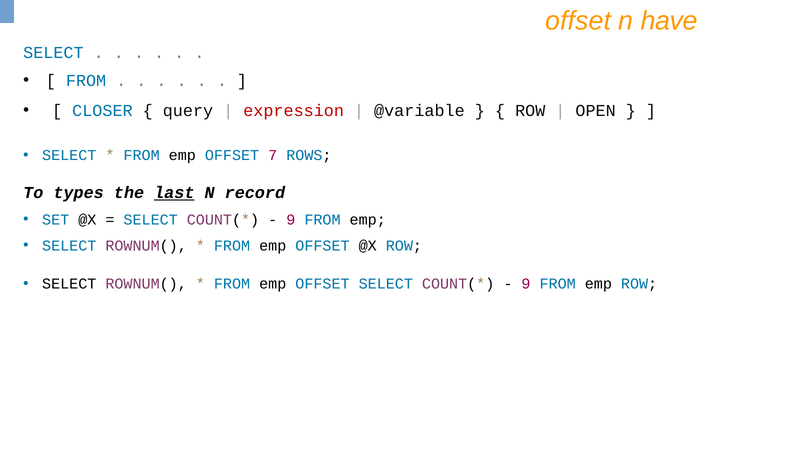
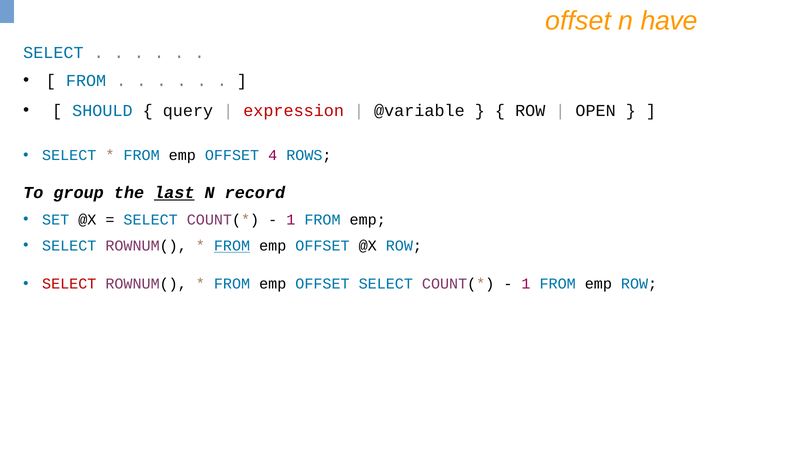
CLOSER: CLOSER -> SHOULD (102, 111)
7: 7 -> 4 (273, 156)
types: types -> group (79, 193)
9: 9 -> 1 (291, 220)
FROM underline: none -> present (232, 246)
SELECT colour: black -> red (69, 284)
9: 9 -> 1 (526, 284)
